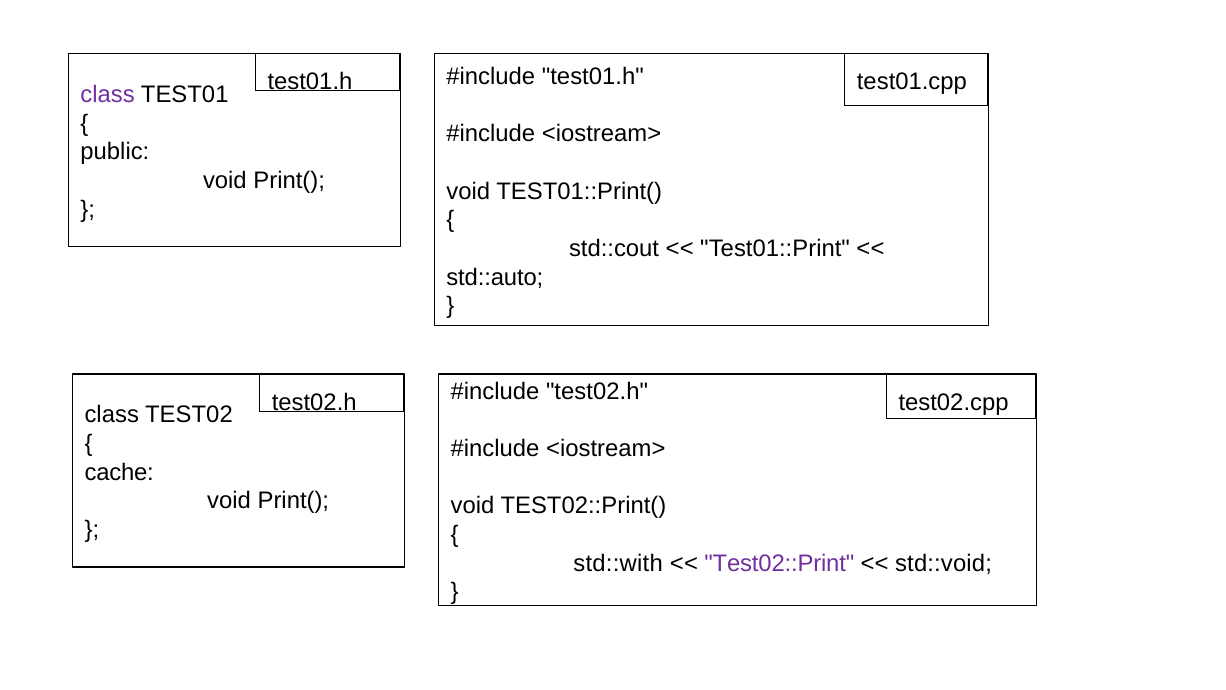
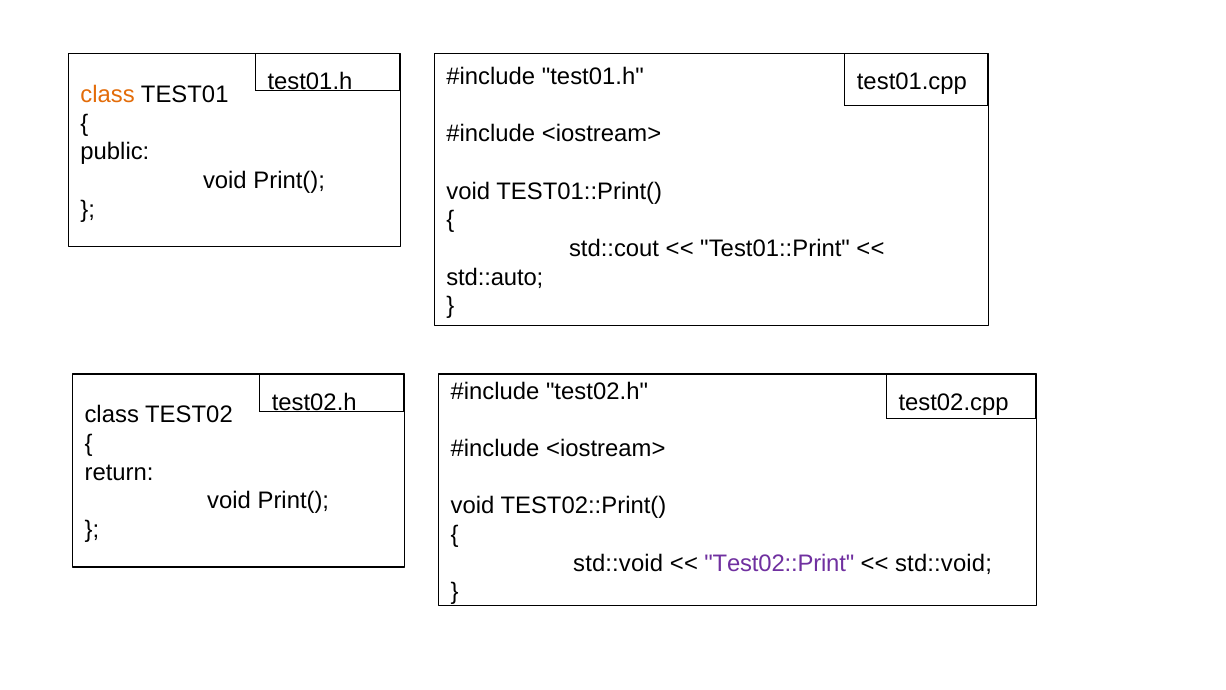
class colour: purple -> orange (108, 95)
cache: cache -> return (119, 472)
std::with: std::with -> std::void (618, 563)
